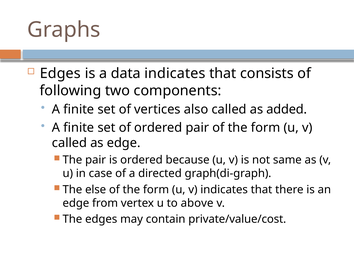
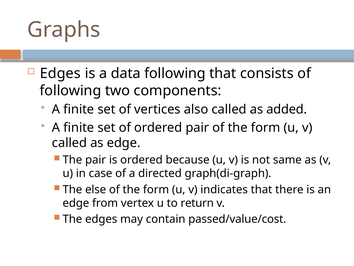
data indicates: indicates -> following (175, 73)
above: above -> return (197, 203)
private/value/cost: private/value/cost -> passed/value/cost (237, 219)
